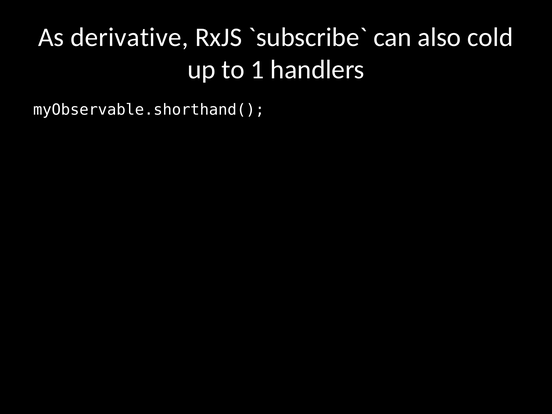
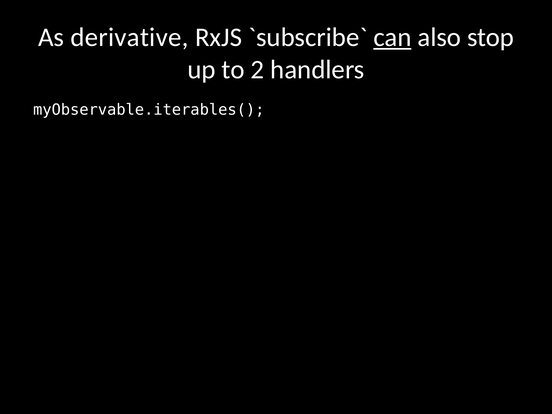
can underline: none -> present (392, 37)
cold: cold -> stop (490, 37)
1: 1 -> 2 (257, 70)
myObservable.shorthand(: myObservable.shorthand( -> myObservable.iterables( (149, 110)
